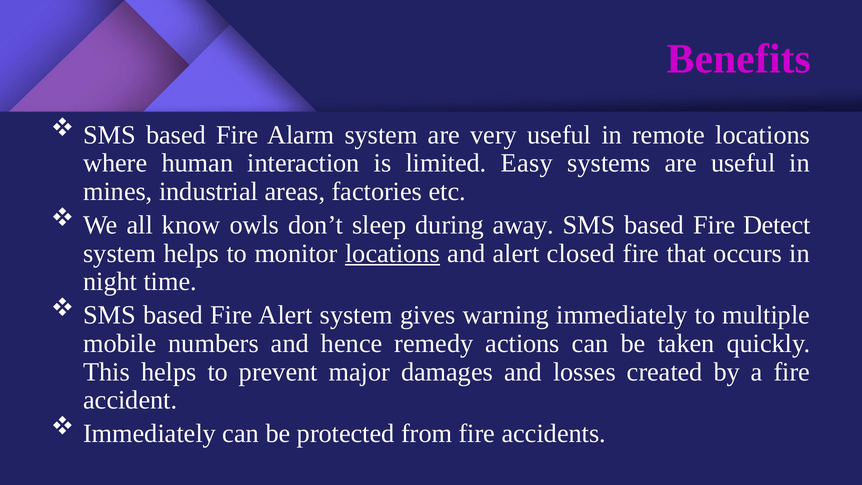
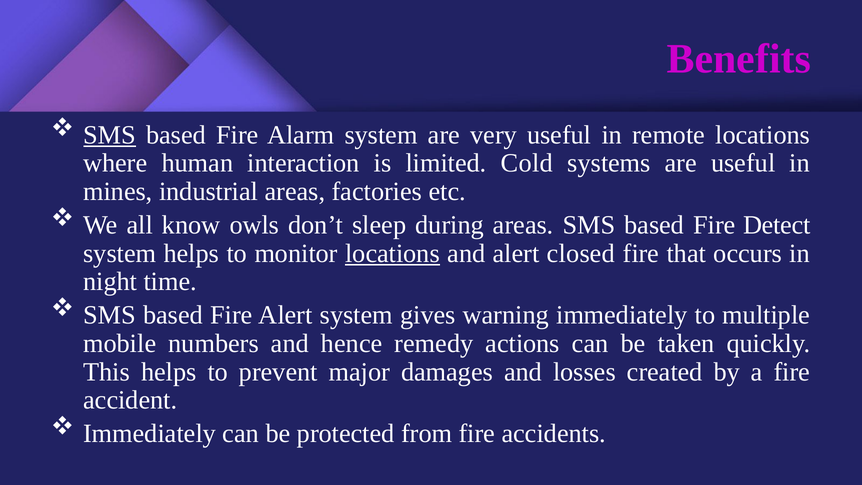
SMS underline: none -> present (110, 135)
Easy: Easy -> Cold (527, 163)
during away: away -> areas (523, 225)
